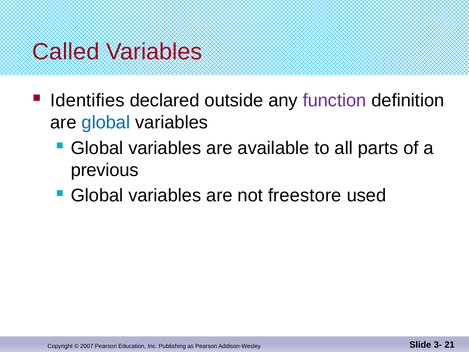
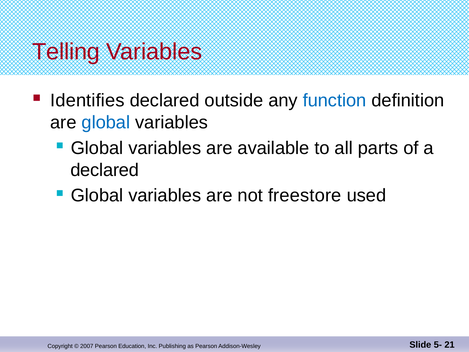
Called: Called -> Telling (66, 52)
function colour: purple -> blue (335, 101)
previous: previous -> declared (105, 170)
3-: 3- -> 5- (438, 345)
